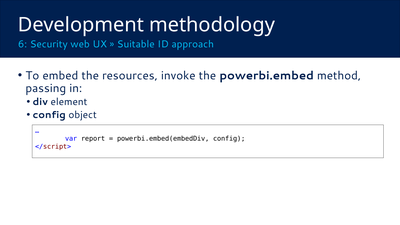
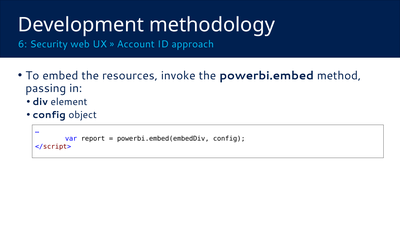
Suitable: Suitable -> Account (136, 44)
